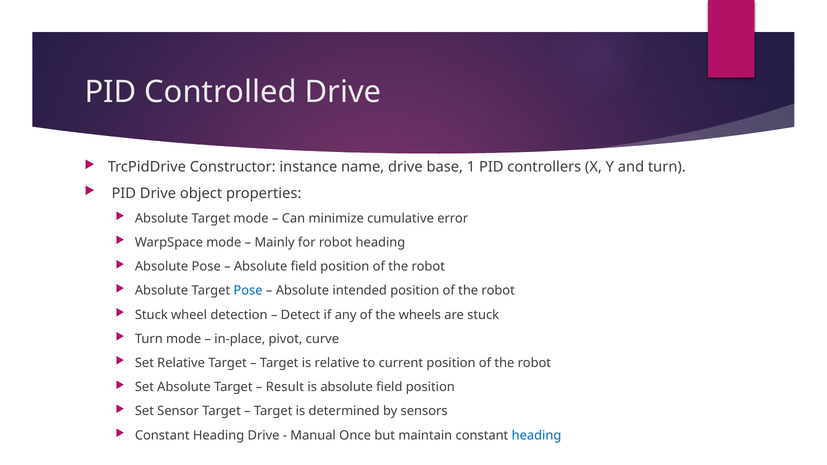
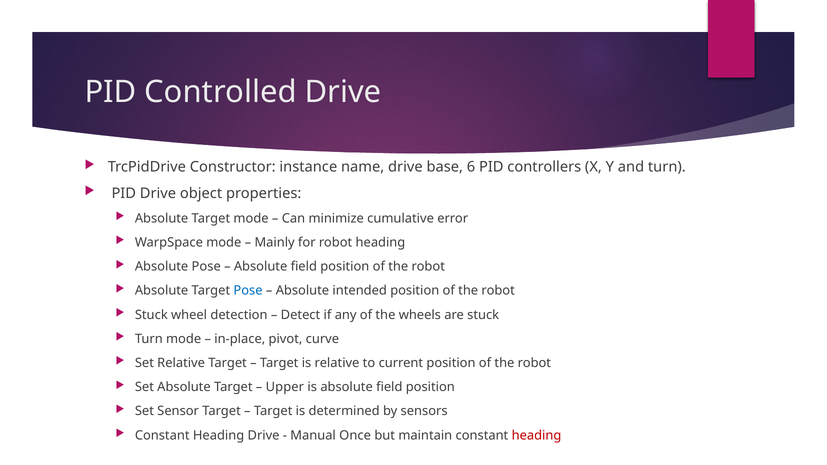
1: 1 -> 6 (471, 167)
Result: Result -> Upper (285, 387)
heading colour: blue -> red (537, 435)
